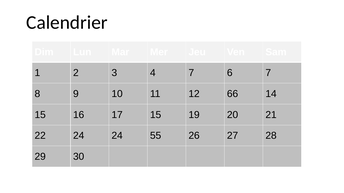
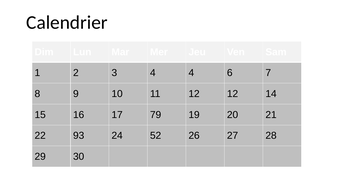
4 7: 7 -> 4 (191, 73)
12 66: 66 -> 12 (233, 94)
17 15: 15 -> 79 (156, 115)
22 24: 24 -> 93 (79, 136)
55: 55 -> 52 (156, 136)
